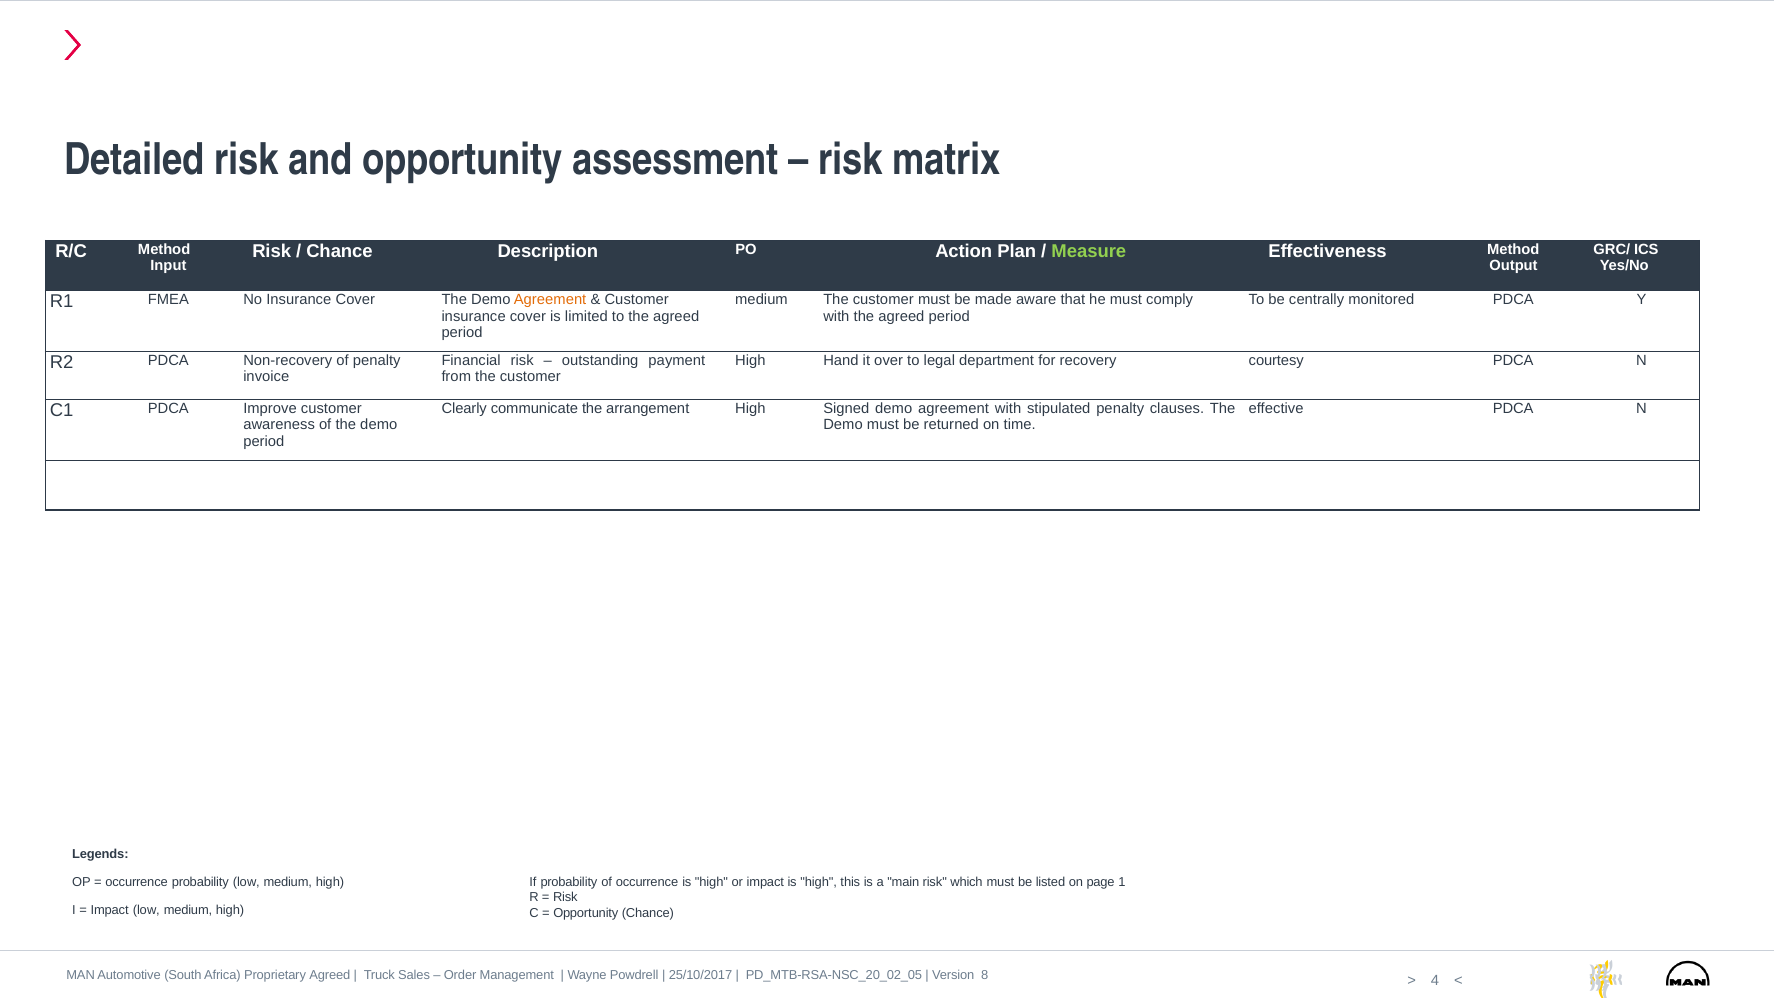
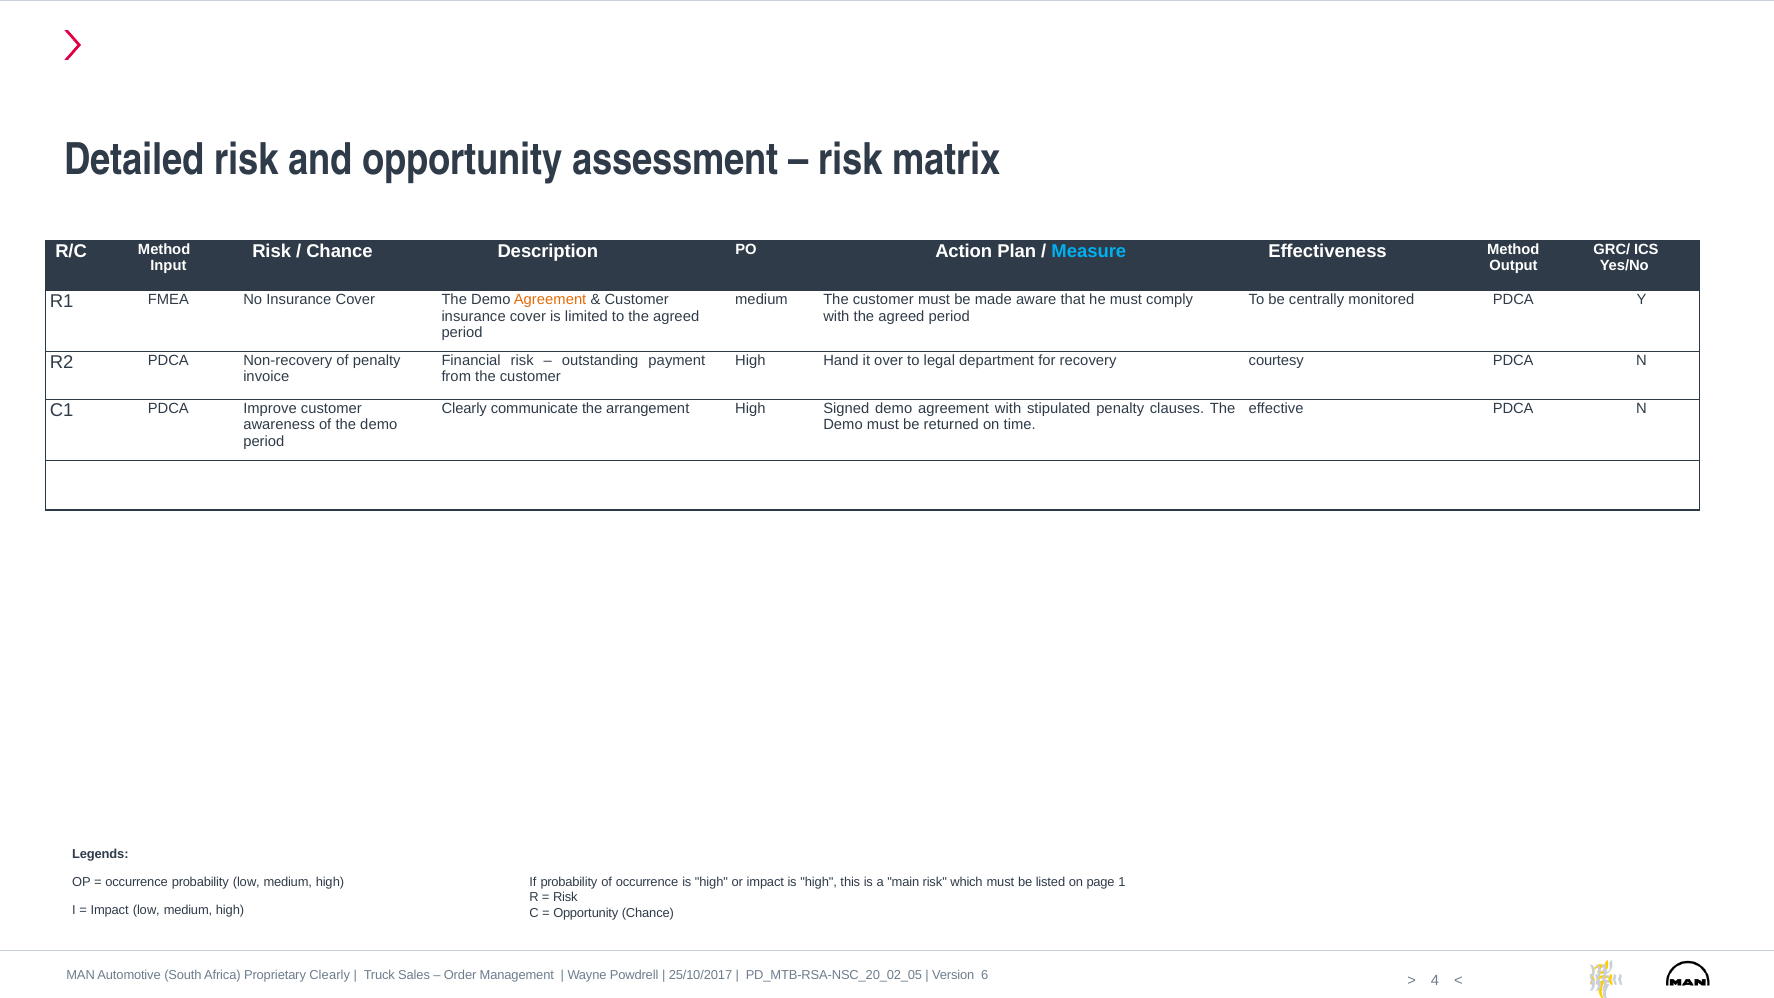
Measure colour: light green -> light blue (1089, 251)
Proprietary Agreed: Agreed -> Clearly (330, 975)
8: 8 -> 6 (985, 975)
